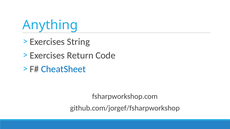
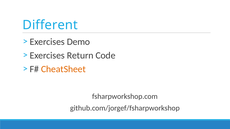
Anything: Anything -> Different (50, 25)
String: String -> Demo (78, 42)
CheatSheet colour: blue -> orange (63, 69)
